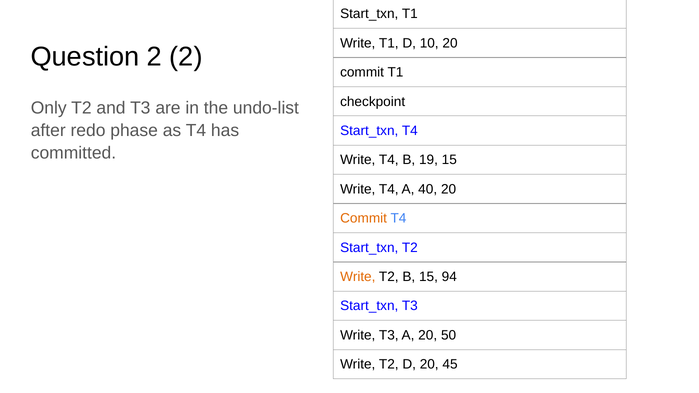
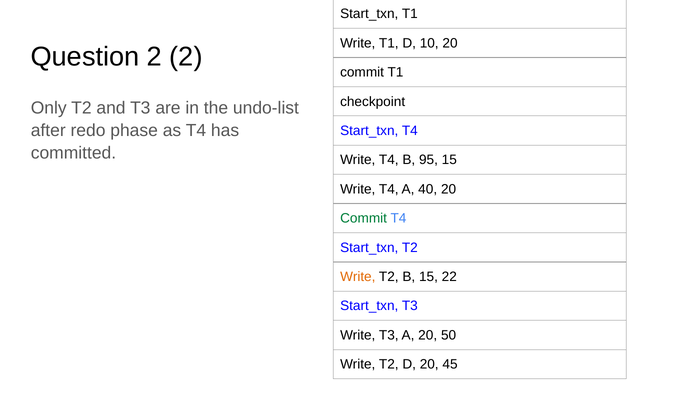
19: 19 -> 95 (428, 160)
Commit colour: orange -> green (364, 218)
94: 94 -> 22 (449, 277)
